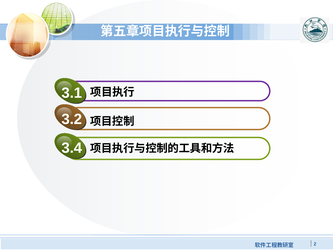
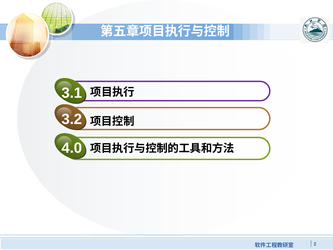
3.4: 3.4 -> 4.0 (72, 148)
